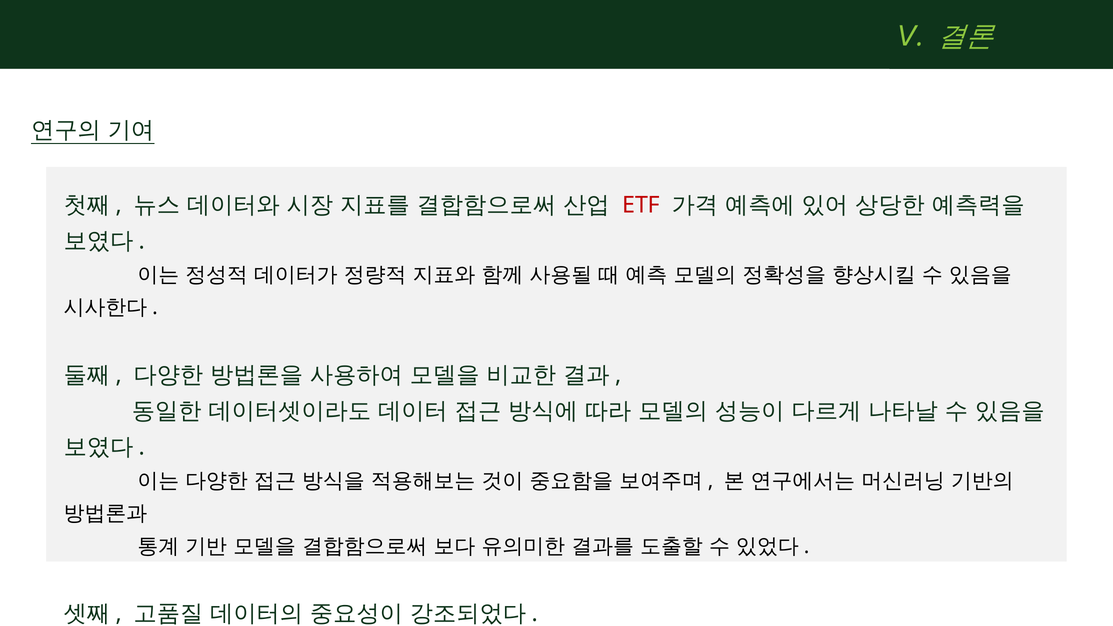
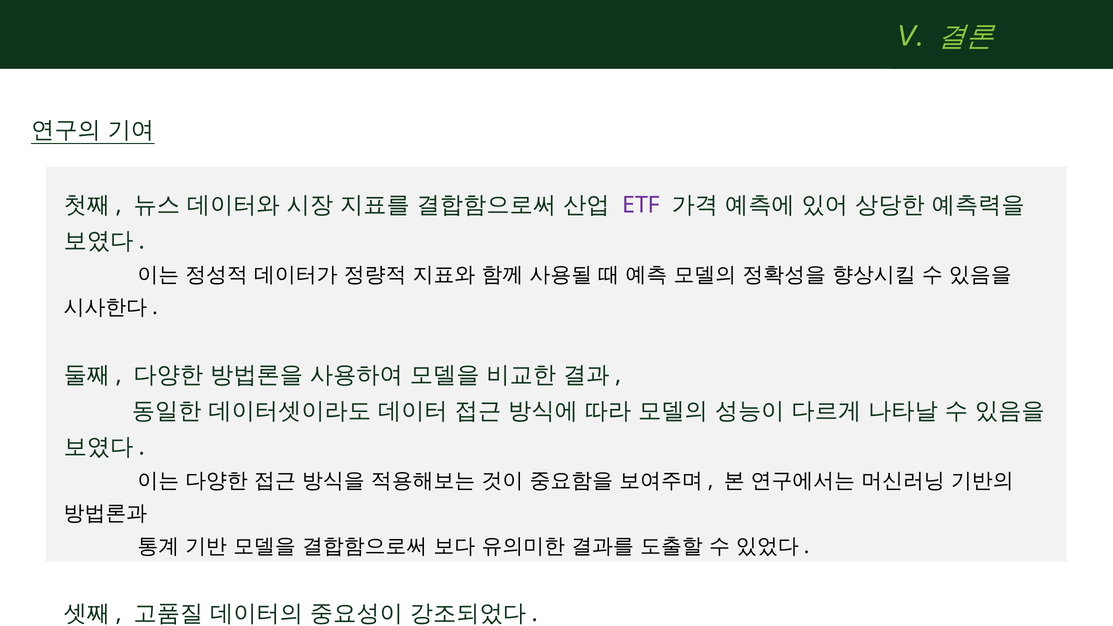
ETF colour: red -> purple (641, 205)
